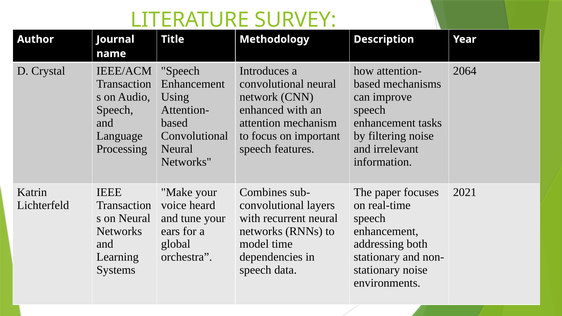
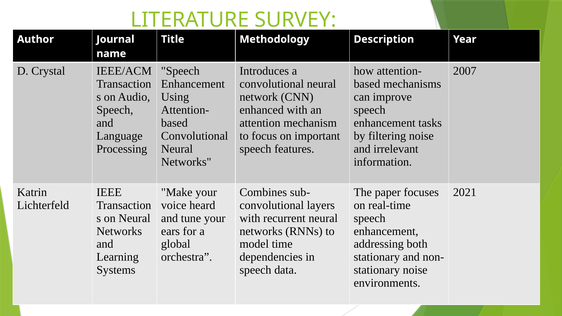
2064: 2064 -> 2007 (465, 71)
